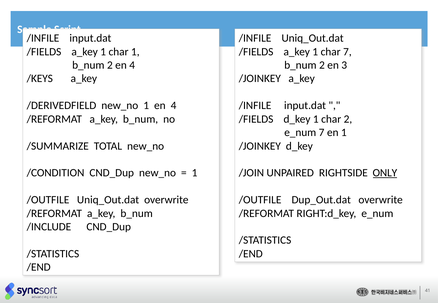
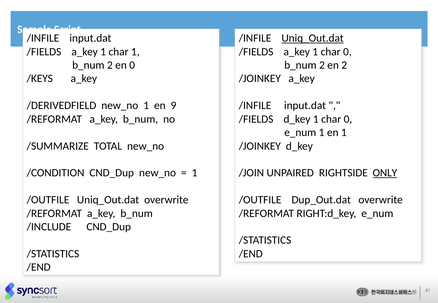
Uniq_Out.dat underline: none -> present (313, 38)
a_key 1 char 7: 7 -> 0 (347, 52)
2 en 4: 4 -> 0 (132, 65)
en 3: 3 -> 2 (344, 65)
1 en 4: 4 -> 9 (174, 106)
d_key 1 char 2: 2 -> 0 (348, 119)
e_num 7: 7 -> 1 (322, 133)
